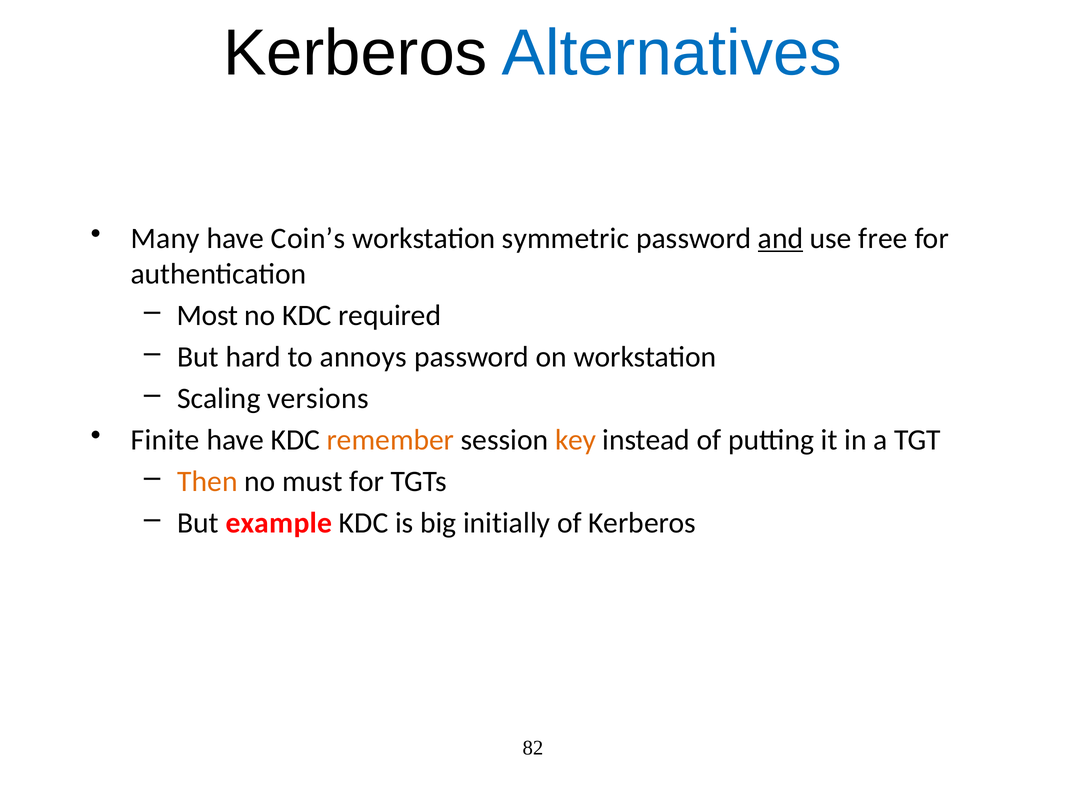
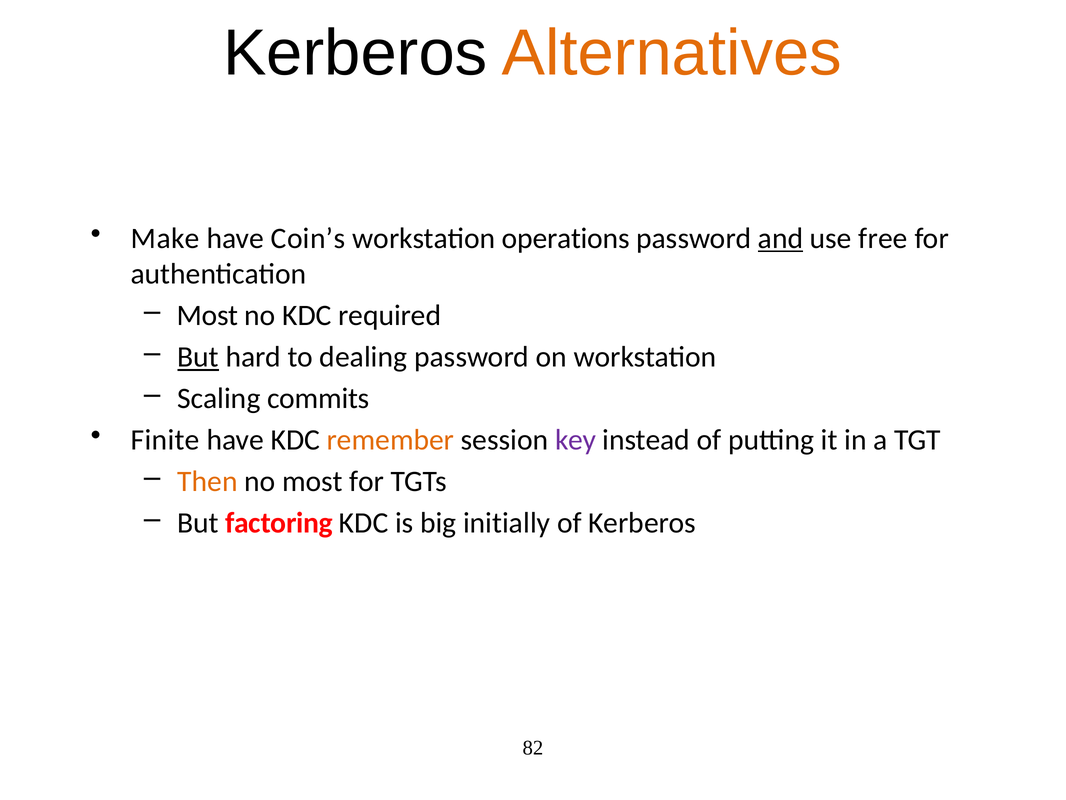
Alternatives colour: blue -> orange (672, 53)
Many: Many -> Make (165, 238)
symmetric: symmetric -> operations (566, 238)
But underline: none -> present (198, 357)
annoys: annoys -> dealing (363, 357)
versions: versions -> commits (318, 398)
key colour: orange -> purple (576, 440)
no must: must -> most (313, 481)
example: example -> factoring (279, 523)
